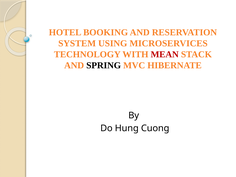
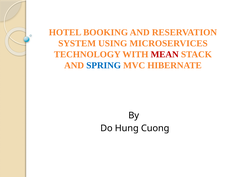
SPRING colour: black -> blue (104, 65)
